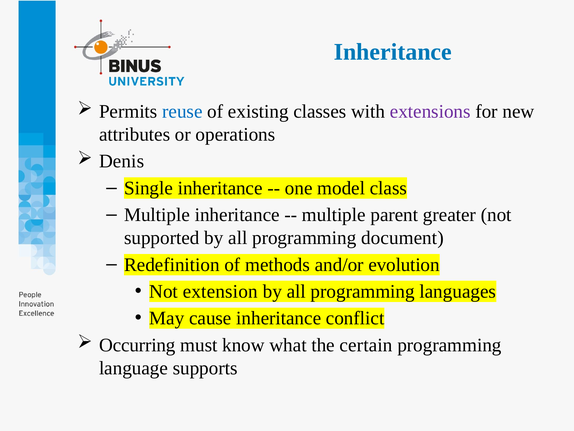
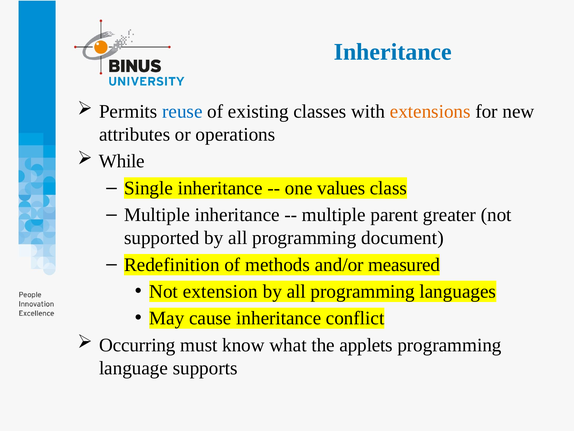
extensions colour: purple -> orange (430, 111)
Denis: Denis -> While (122, 161)
model: model -> values (341, 188)
evolution: evolution -> measured (404, 264)
certain: certain -> applets (366, 345)
